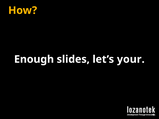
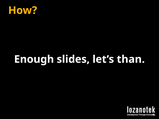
your: your -> than (131, 59)
